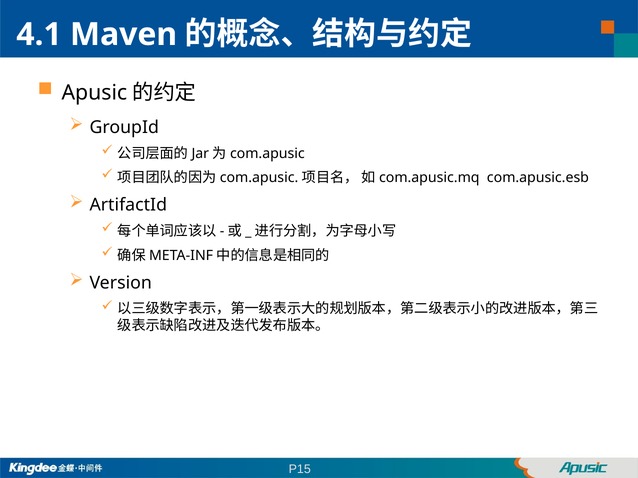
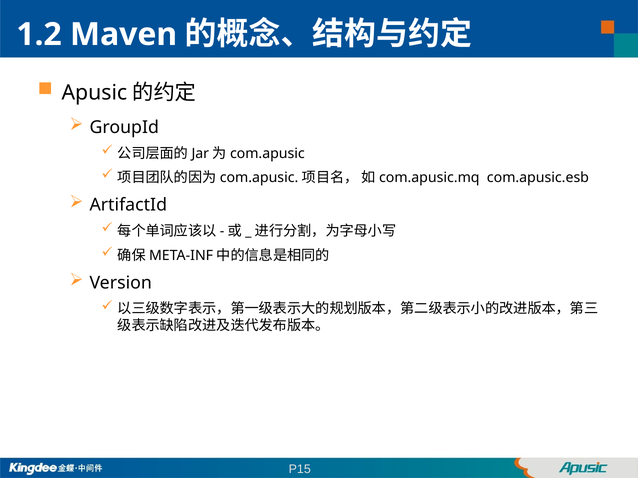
4.1: 4.1 -> 1.2 (39, 34)
